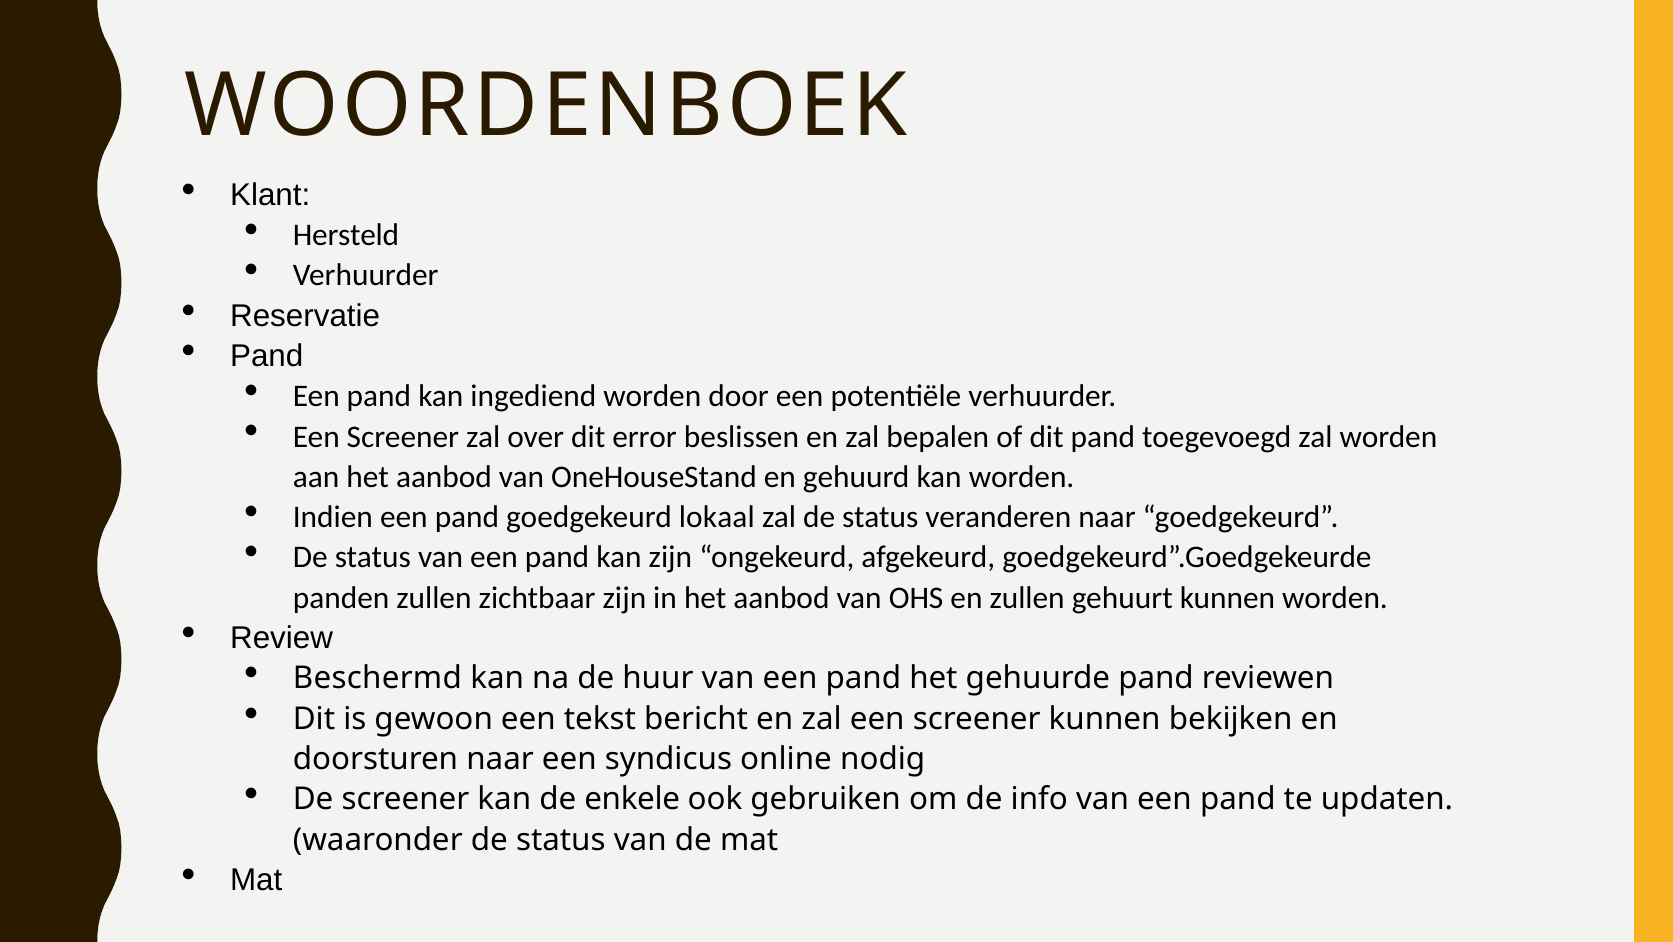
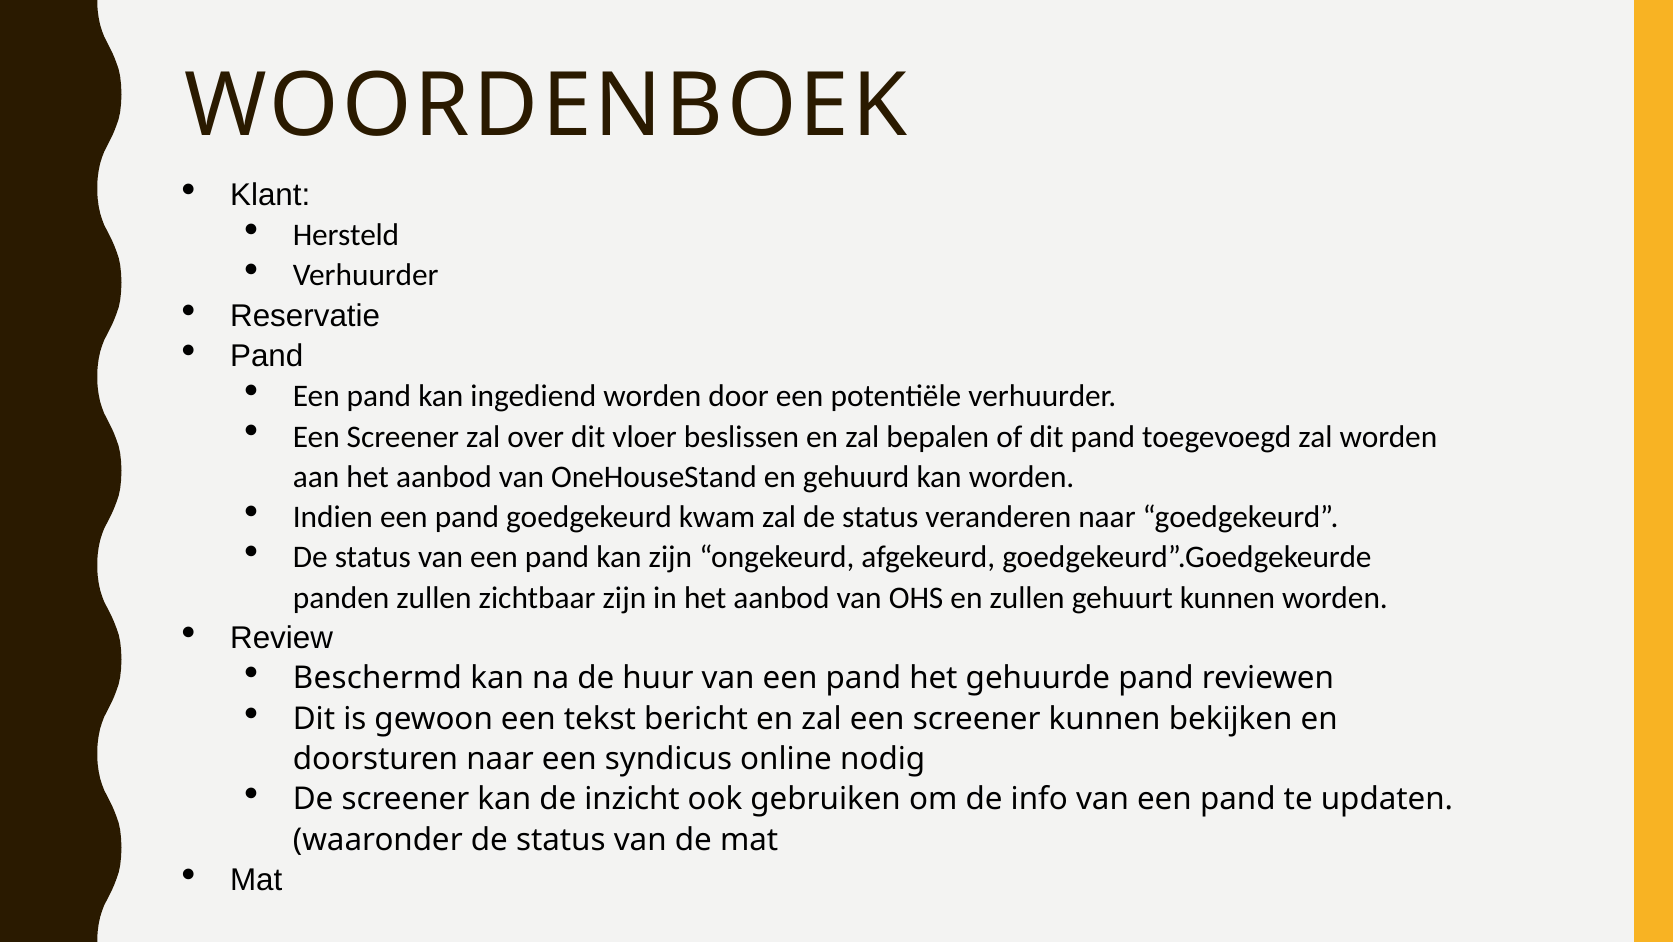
error: error -> vloer (645, 436)
lokaal: lokaal -> kwam (717, 517)
enkele: enkele -> inzicht (632, 799)
